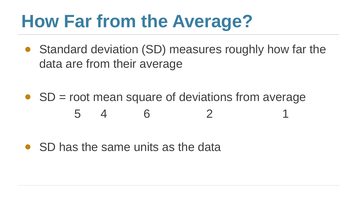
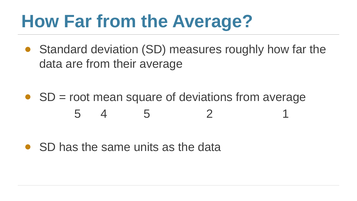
4 6: 6 -> 5 (147, 114)
